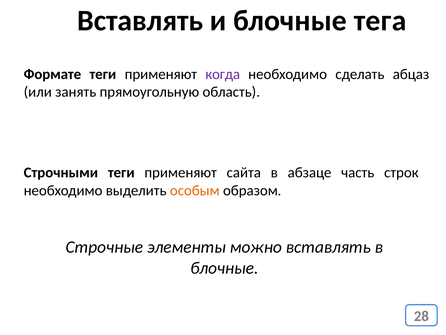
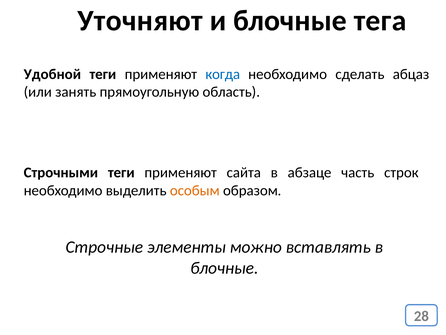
Вставлять: Вставлять -> Уточняют (140, 21)
Формате: Формате -> Удобной (52, 74)
когда colour: purple -> blue (223, 74)
